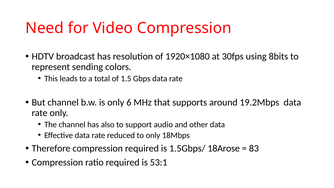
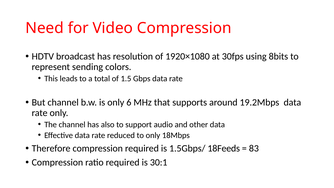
18Arose: 18Arose -> 18Feeds (224, 148)
53:1: 53:1 -> 30:1 (159, 162)
